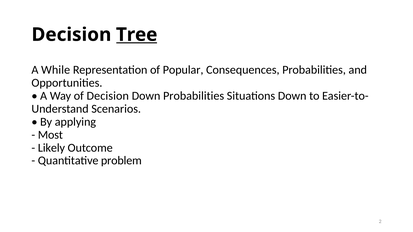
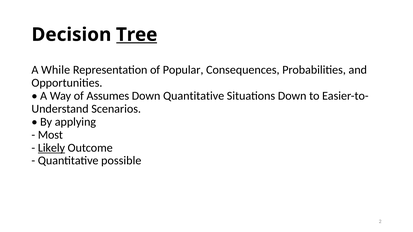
of Decision: Decision -> Assumes (108, 96)
Down Probabilities: Probabilities -> Quantitative (194, 96)
Likely underline: none -> present (51, 148)
problem: problem -> possible (121, 161)
